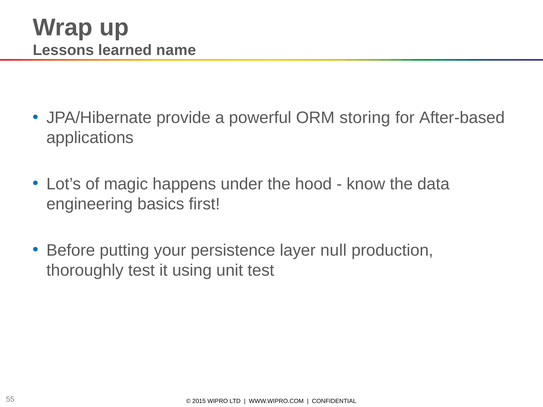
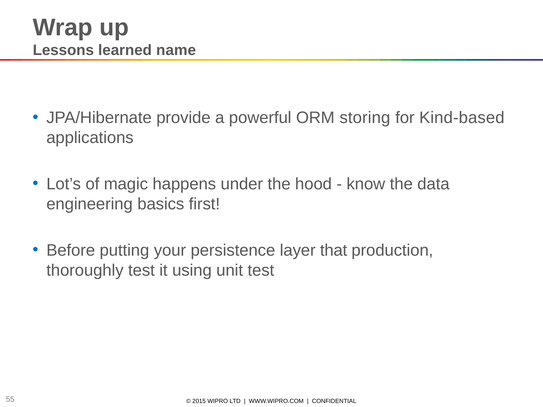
After-based: After-based -> Kind-based (462, 118)
null: null -> that (334, 251)
